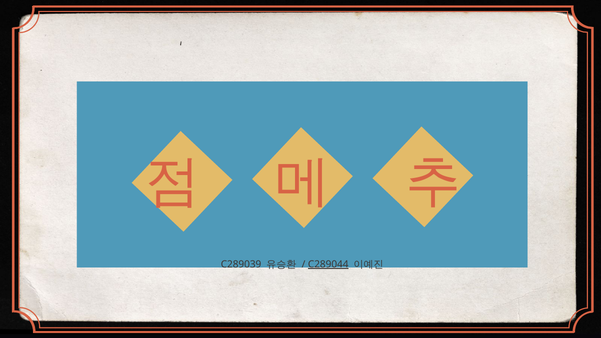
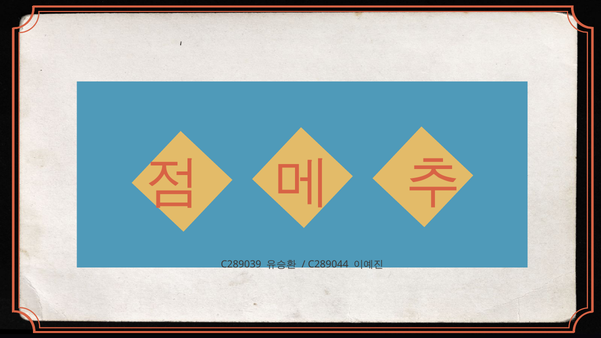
C289044 underline: present -> none (328, 264)
